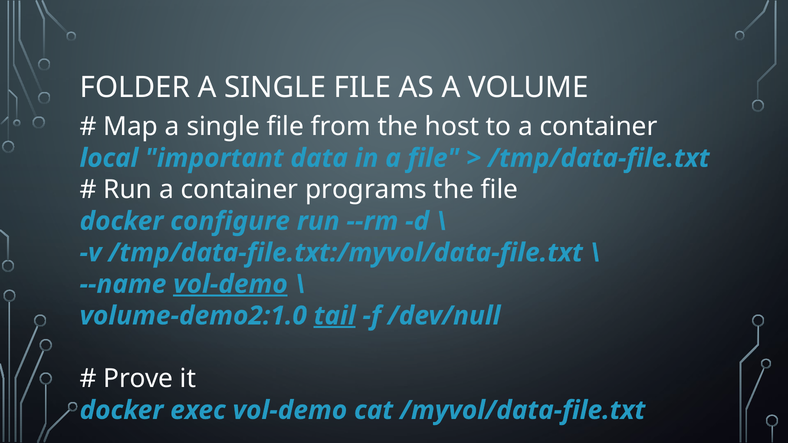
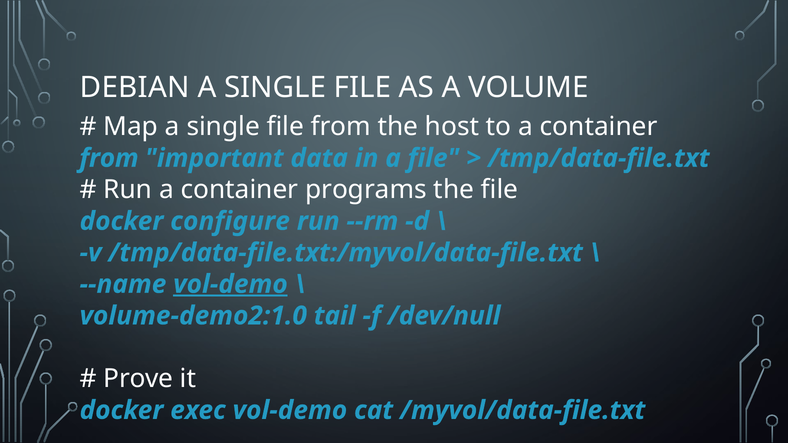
FOLDER: FOLDER -> DEBIAN (135, 88)
local: local -> from (109, 158)
tail underline: present -> none (335, 316)
